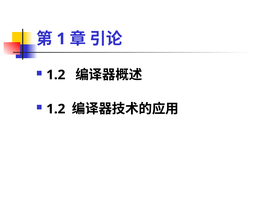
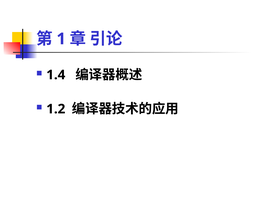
1.2: 1.2 -> 1.4 (56, 75)
